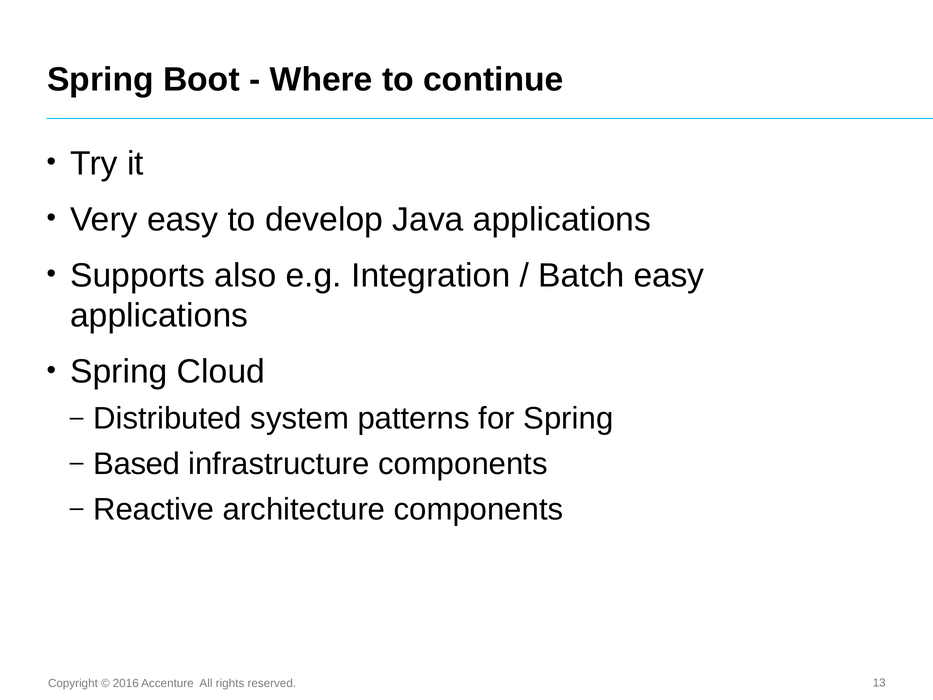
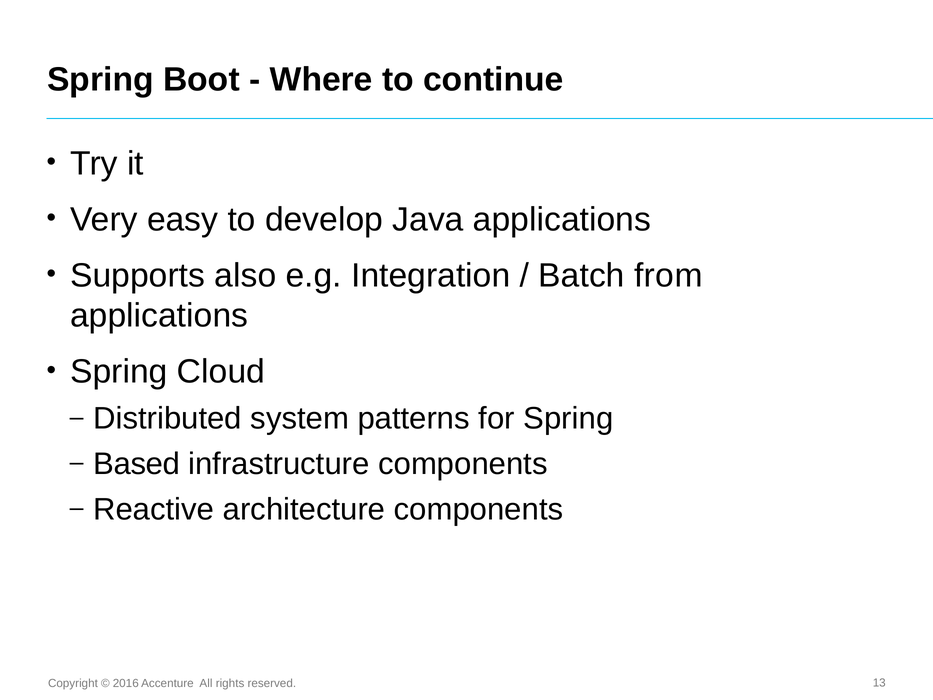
Batch easy: easy -> from (668, 275)
